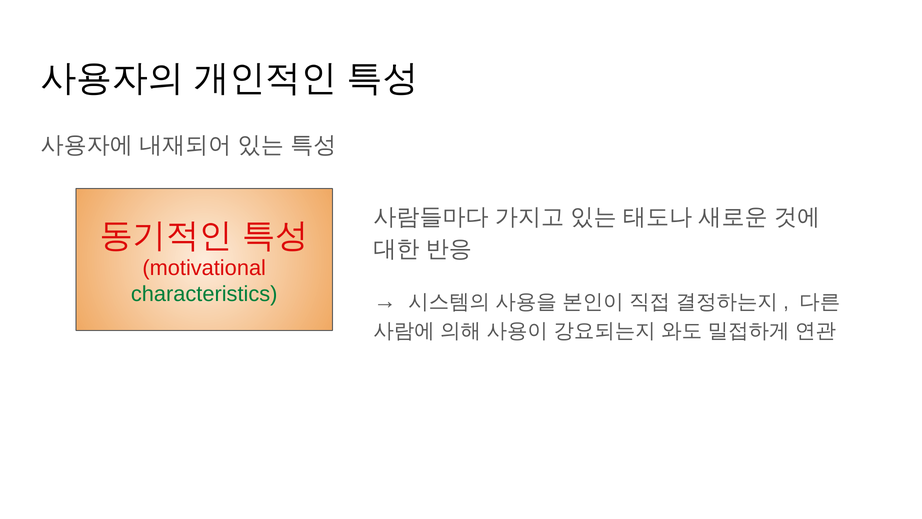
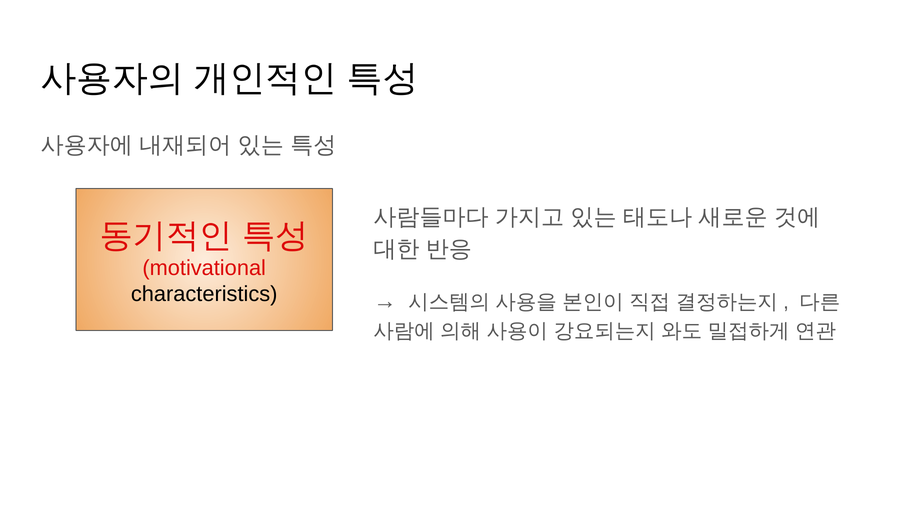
characteristics colour: green -> black (204, 294)
